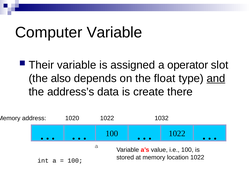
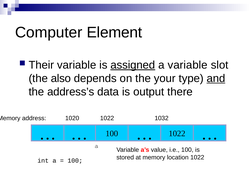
Computer Variable: Variable -> Element (114, 32)
assigned underline: none -> present (133, 65)
a operator: operator -> variable (188, 65)
float: float -> your (165, 78)
create: create -> output (149, 92)
